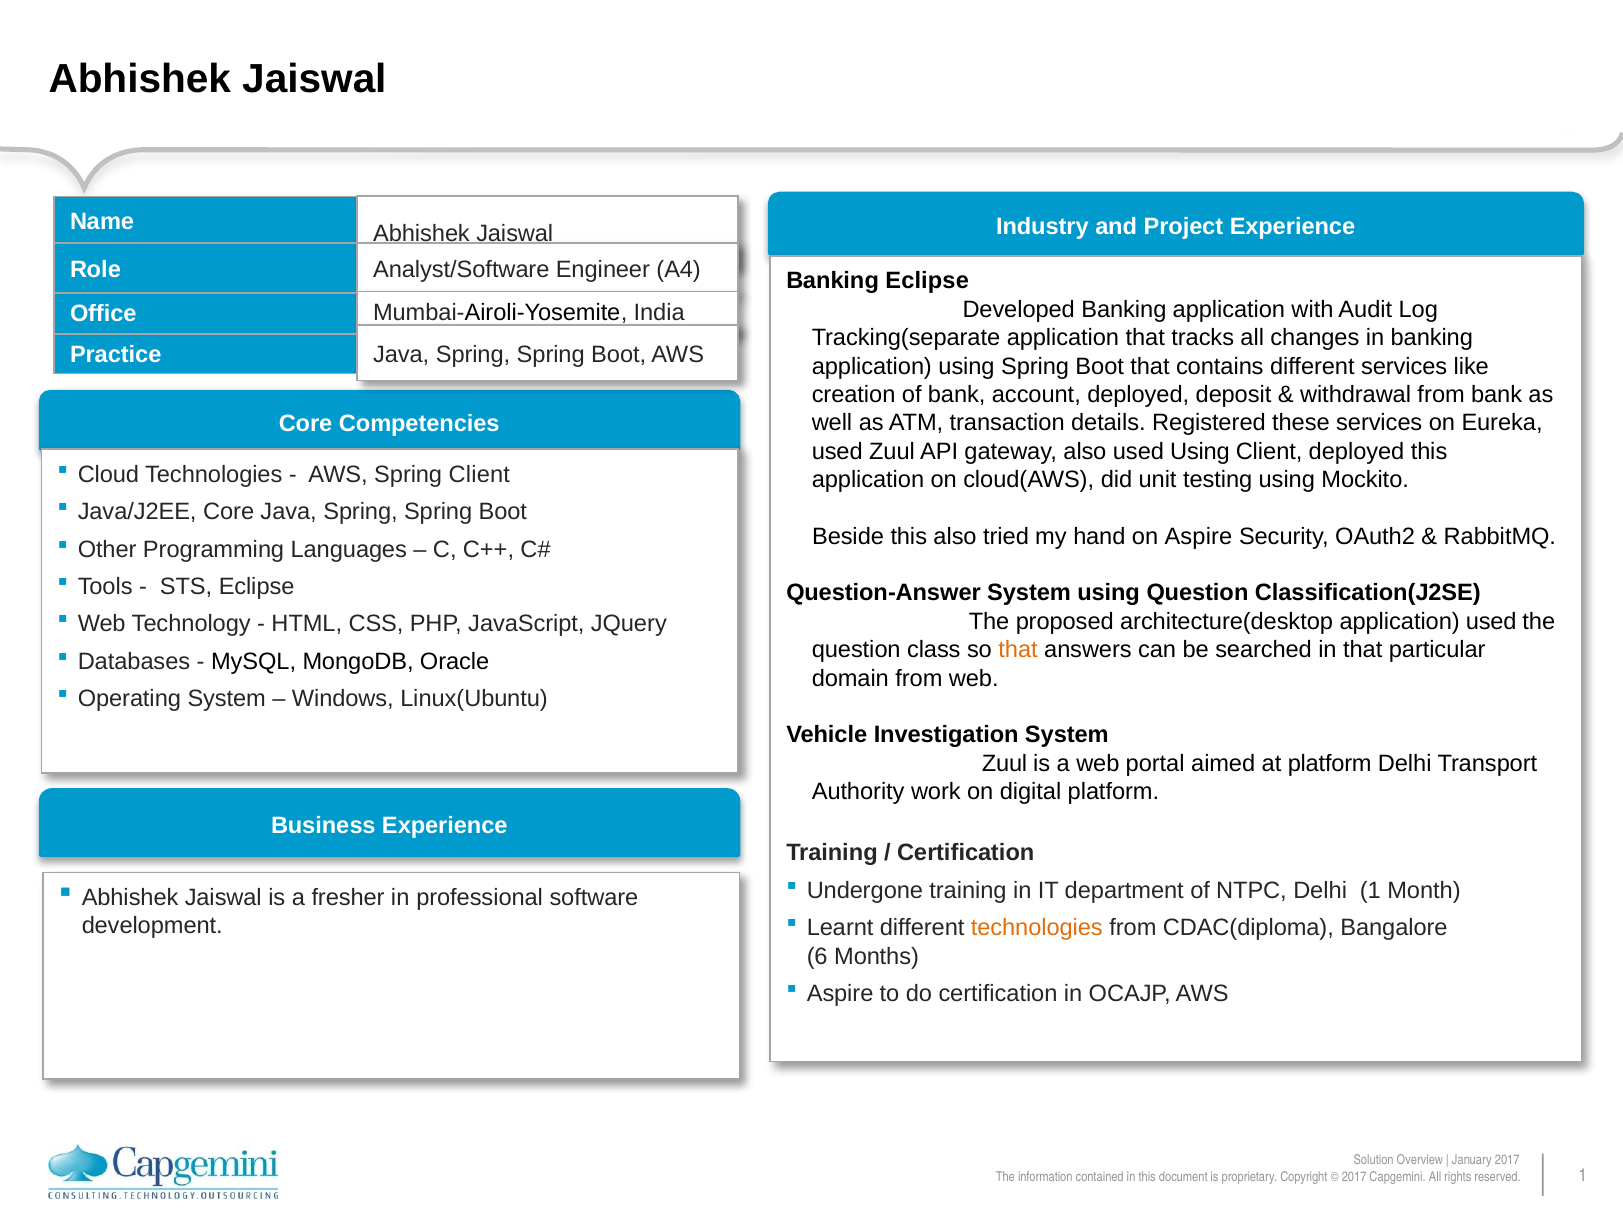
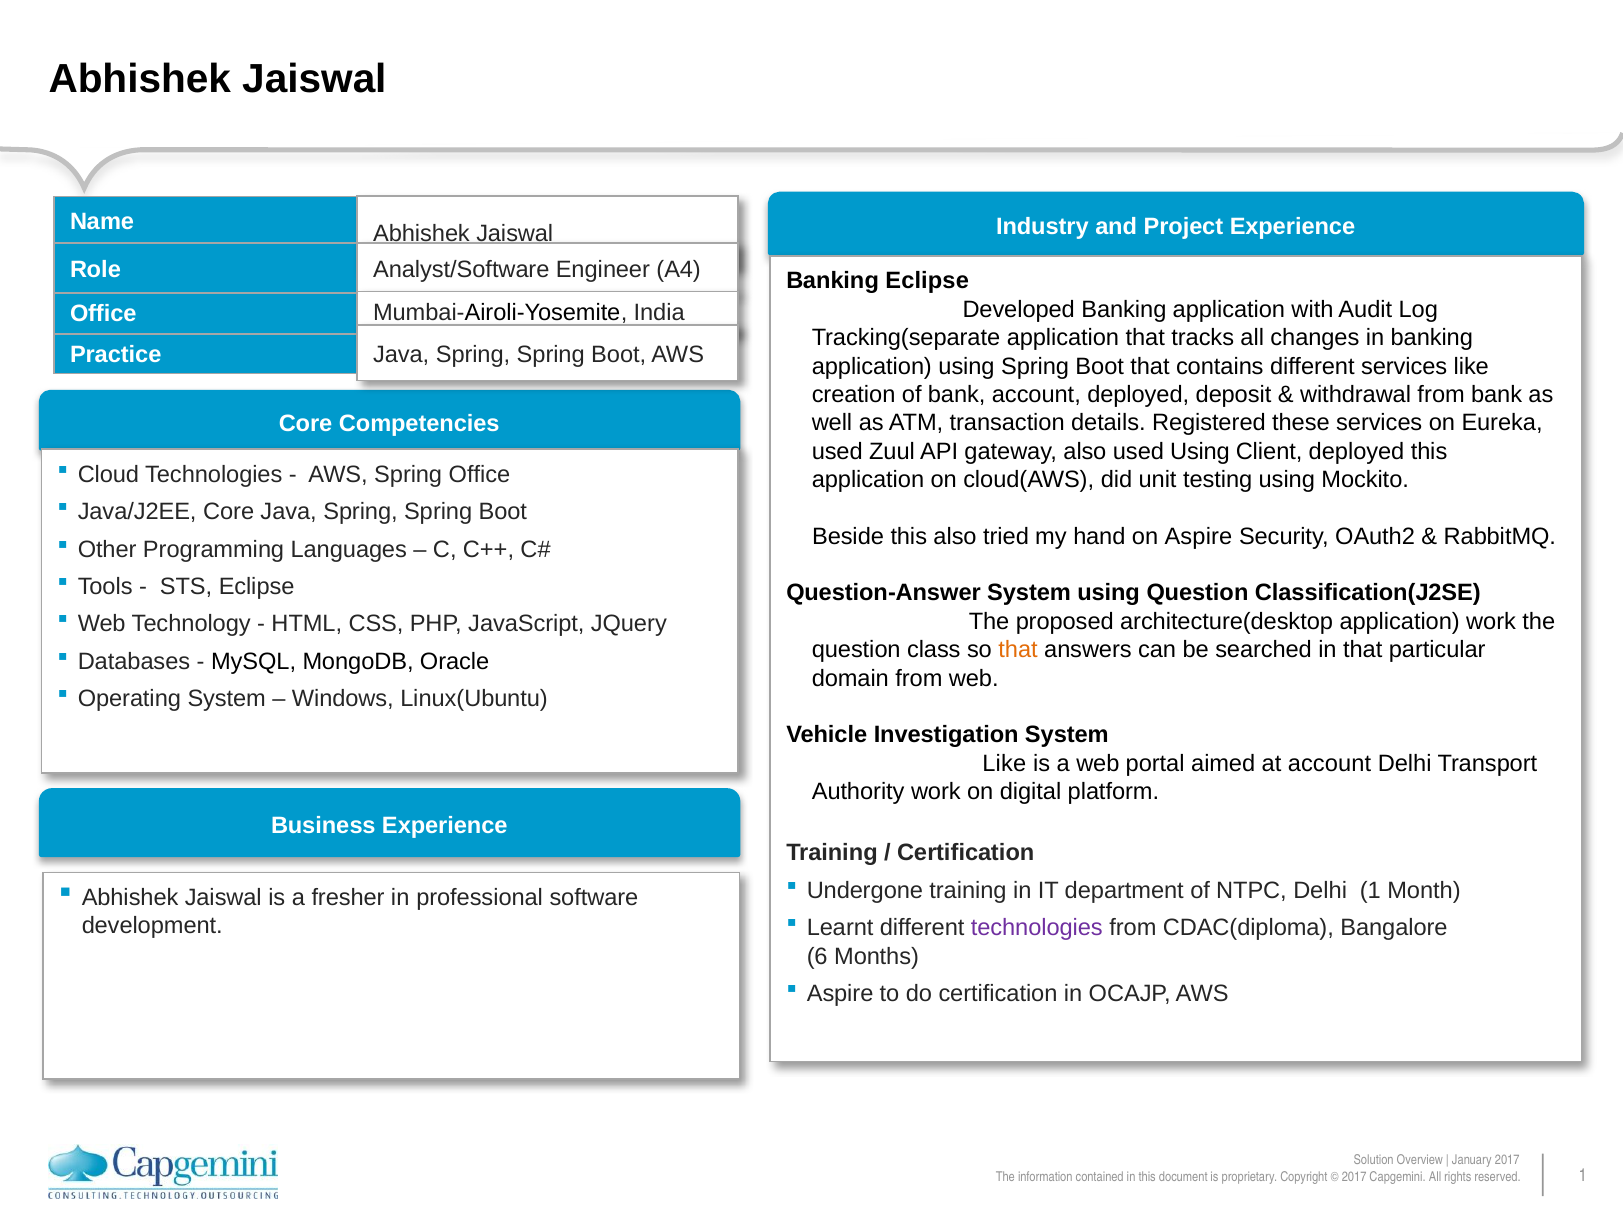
Spring Client: Client -> Office (479, 474)
application used: used -> work (1491, 622)
Zuul: Zuul -> Like (1004, 764)
at platform: platform -> account (1330, 764)
technologies colour: orange -> purple (1037, 928)
